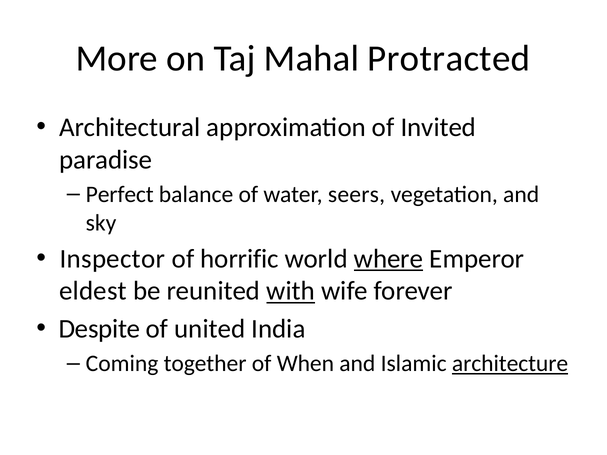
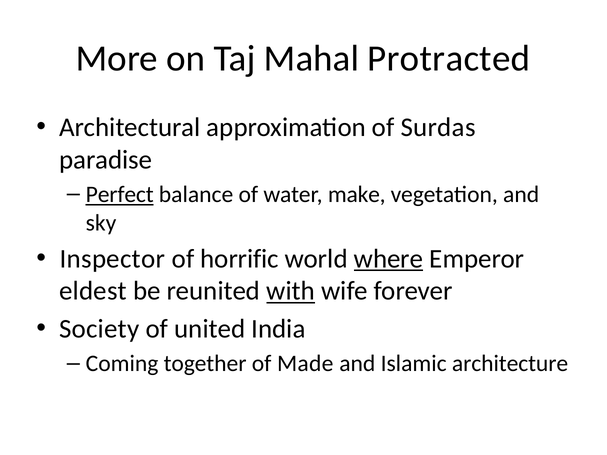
Invited: Invited -> Surdas (438, 127)
Perfect underline: none -> present (120, 195)
seers: seers -> make (357, 195)
Despite: Despite -> Society (99, 329)
When: When -> Made (305, 364)
architecture underline: present -> none (510, 364)
